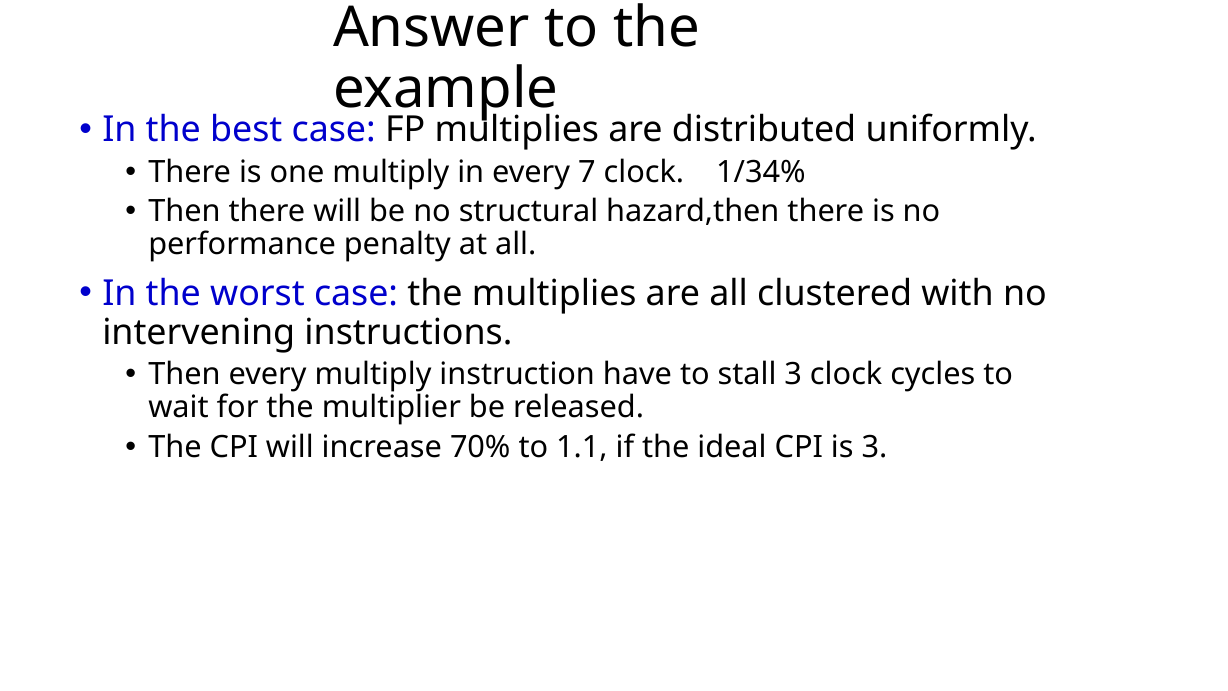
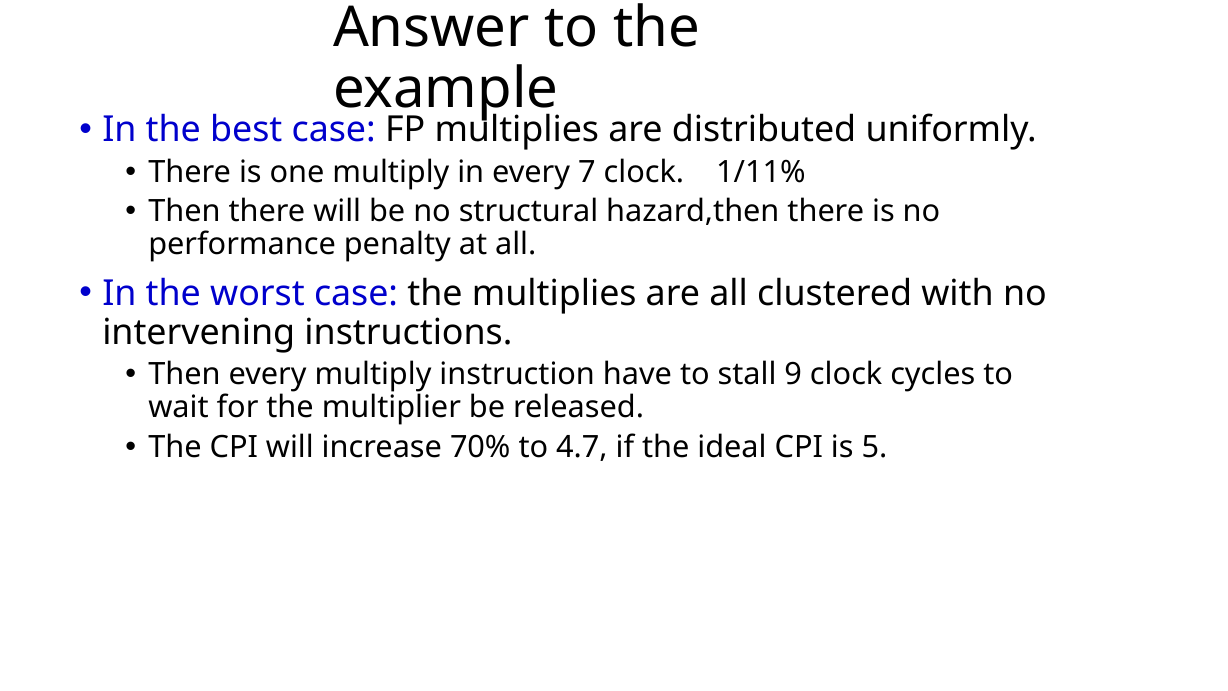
1/34%: 1/34% -> 1/11% (761, 172)
stall 3: 3 -> 9 (793, 374)
1.1: 1.1 -> 4.7 (582, 447)
is 3: 3 -> 5 (875, 447)
